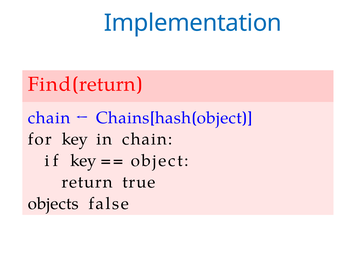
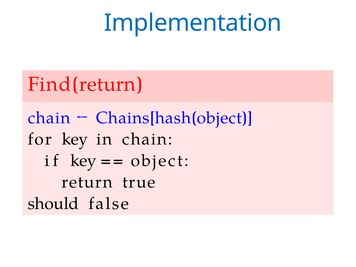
objects: objects -> should (53, 204)
